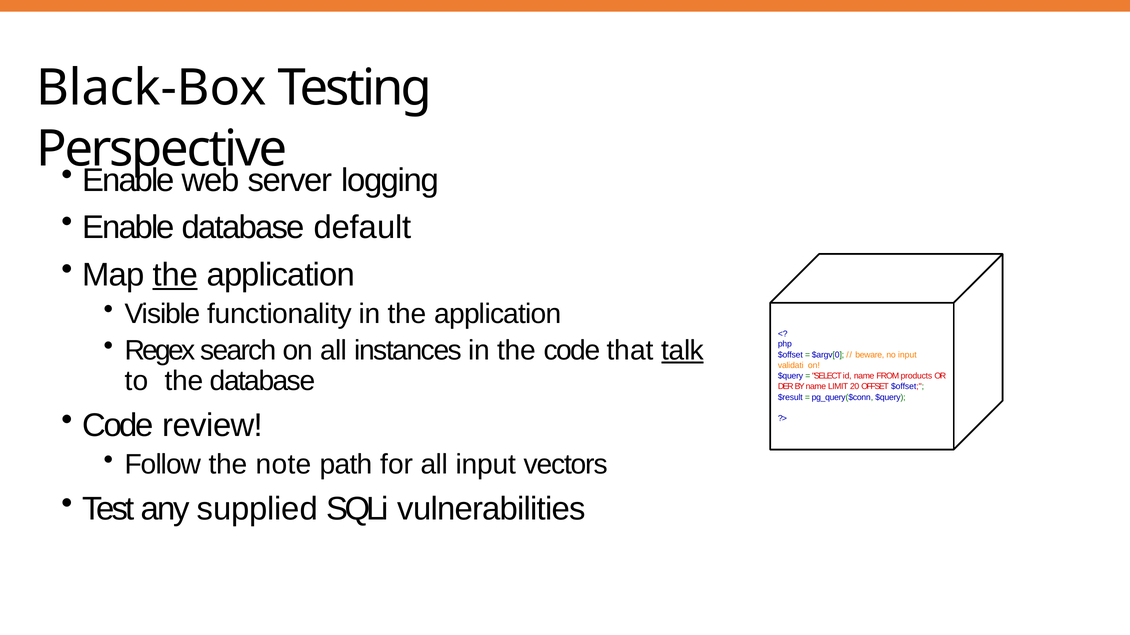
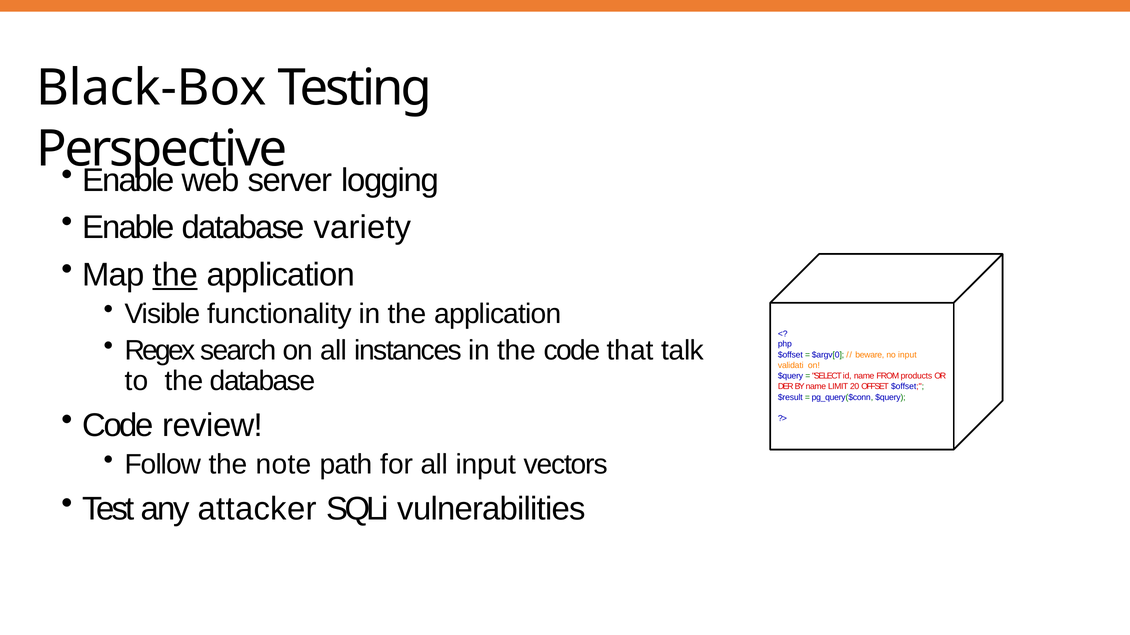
default: default -> variety (362, 227)
talk underline: present -> none (683, 351)
supplied: supplied -> attacker (257, 509)
